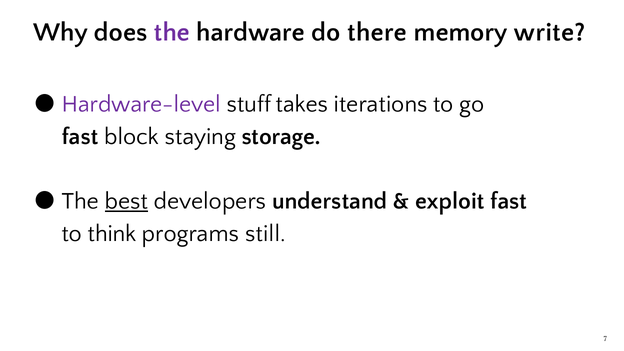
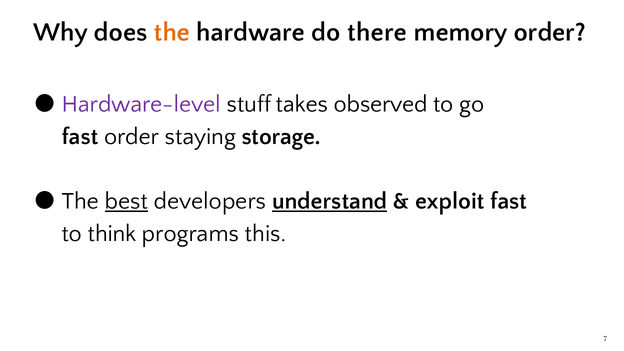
the colour: purple -> orange (172, 32)
memory write: write -> order (550, 32)
iterations: iterations -> observed (381, 104)
fast block: block -> order (132, 136)
understand underline: none -> present (330, 201)
still: still -> this (266, 233)
